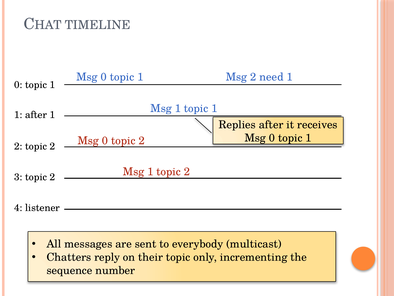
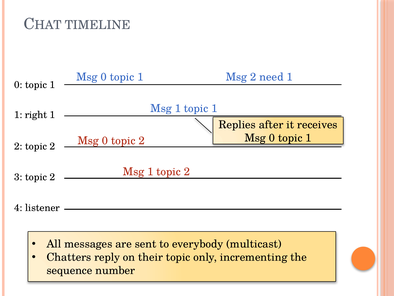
1 after: after -> right (36, 115)
